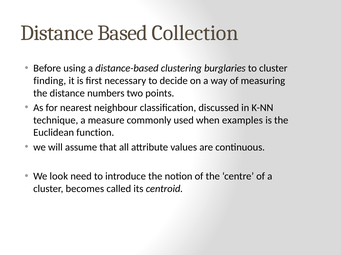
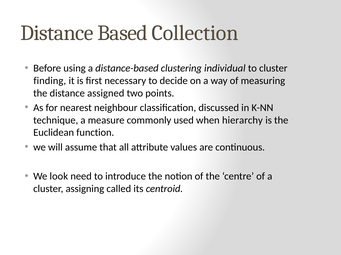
burglaries: burglaries -> individual (225, 68)
numbers: numbers -> assigned (106, 93)
examples: examples -> hierarchy (242, 120)
becomes: becomes -> assigning (85, 189)
